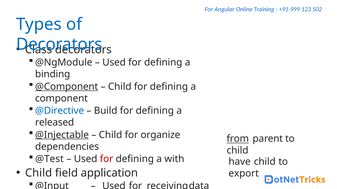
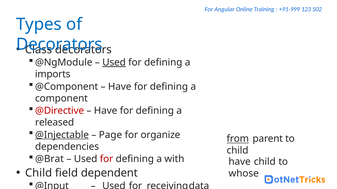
Used underline: none -> present (114, 63)
binding: binding -> imports (53, 74)
@Component underline: present -> none (67, 87)
Child: Child -> Have (120, 87)
@Directive colour: blue -> red (60, 111)
Build: Build -> Have (106, 111)
Child: Child -> Page (110, 135)
@Test: @Test -> @Brat (49, 159)
application: application -> dependent (109, 173)
export: export -> whose (244, 174)
